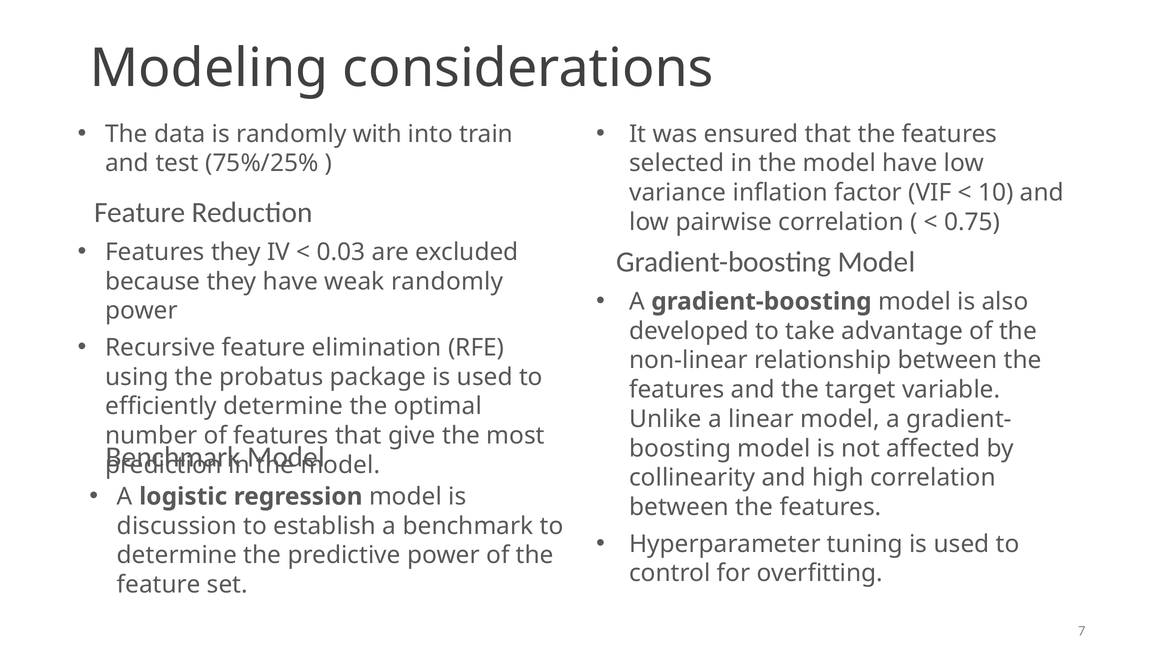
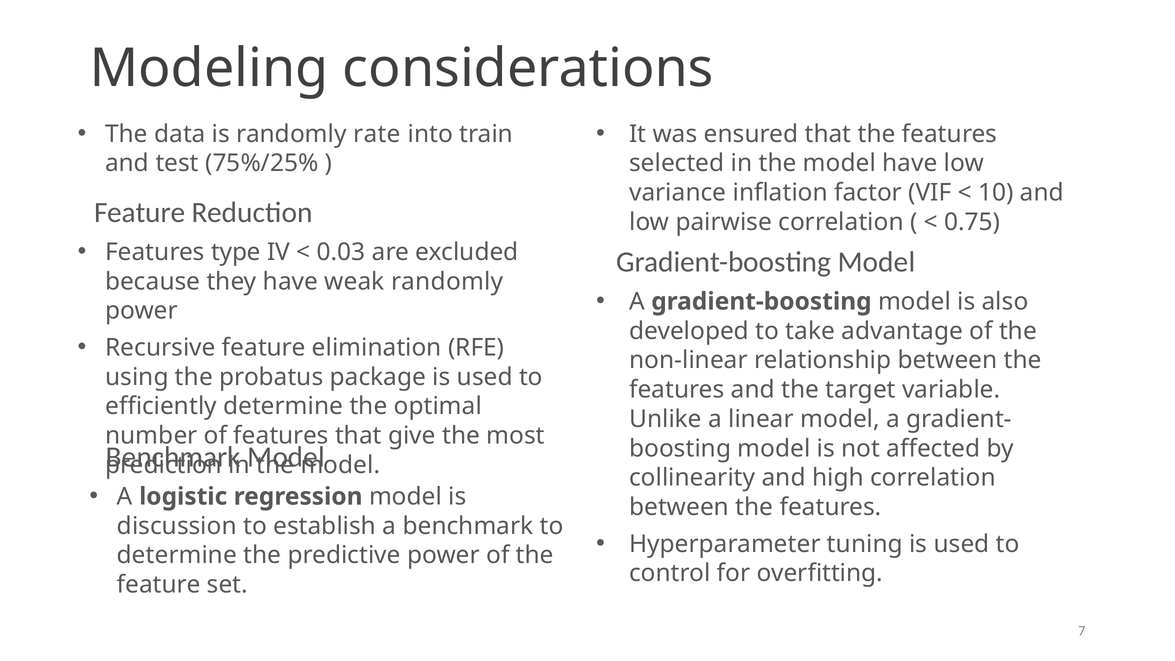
with: with -> rate (377, 134)
Features they: they -> type (236, 252)
